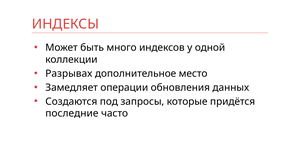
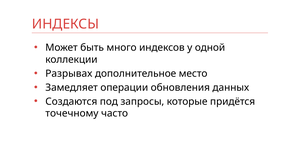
последние: последние -> точечному (72, 114)
